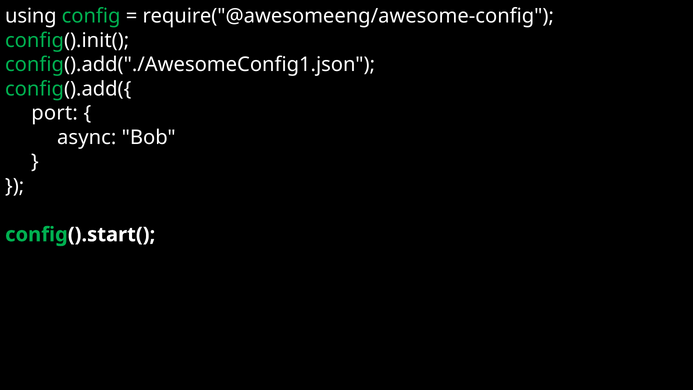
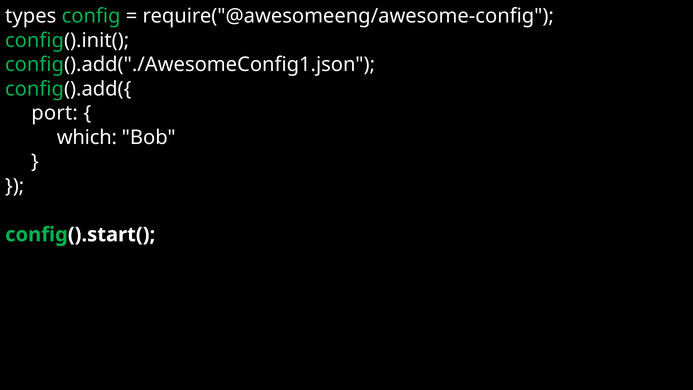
using: using -> types (31, 16)
async: async -> which (87, 137)
